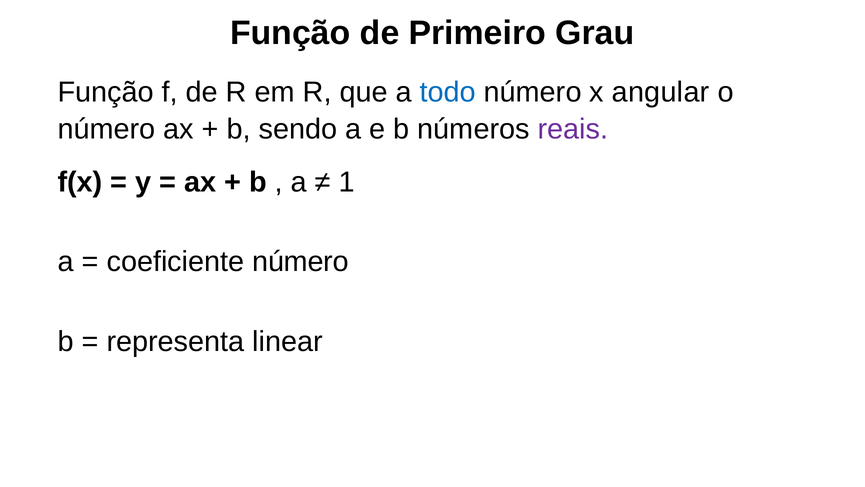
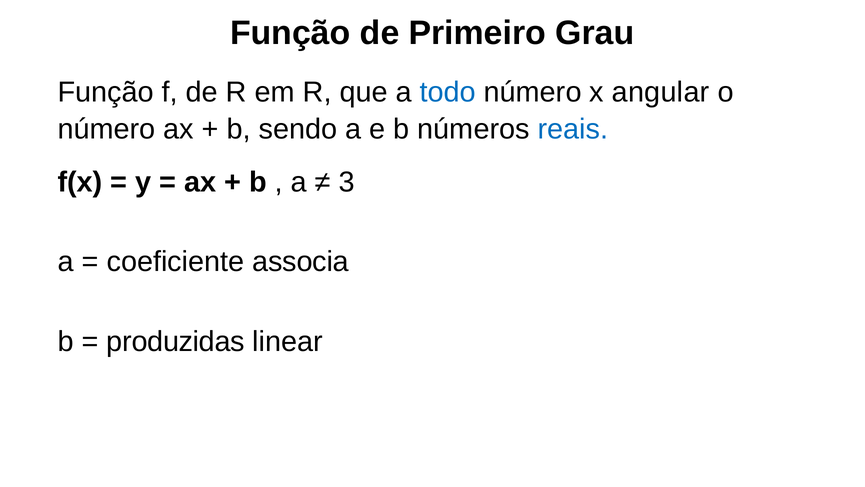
reais colour: purple -> blue (573, 129)
1: 1 -> 3 (347, 182)
coeficiente número: número -> associa (301, 262)
representa: representa -> produzidas (176, 341)
